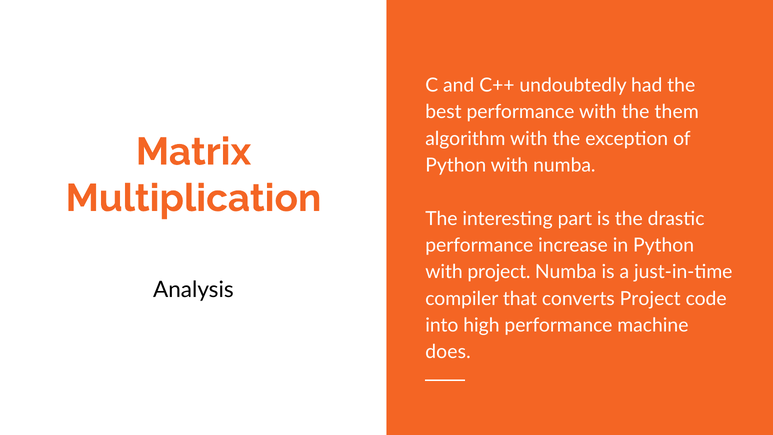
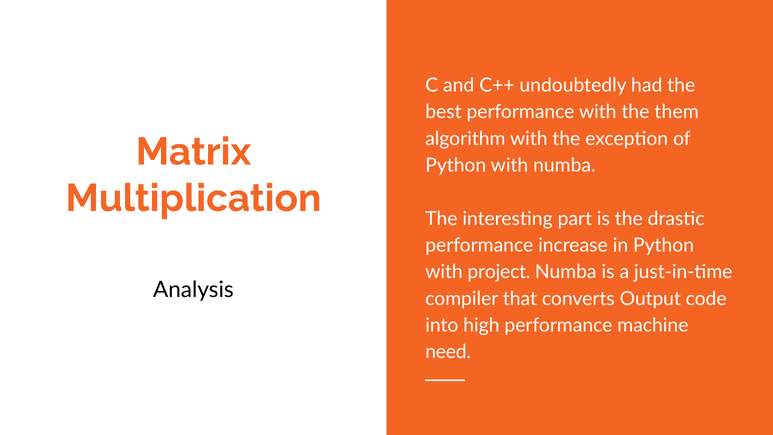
converts Project: Project -> Output (650, 299)
does: does -> need (448, 352)
